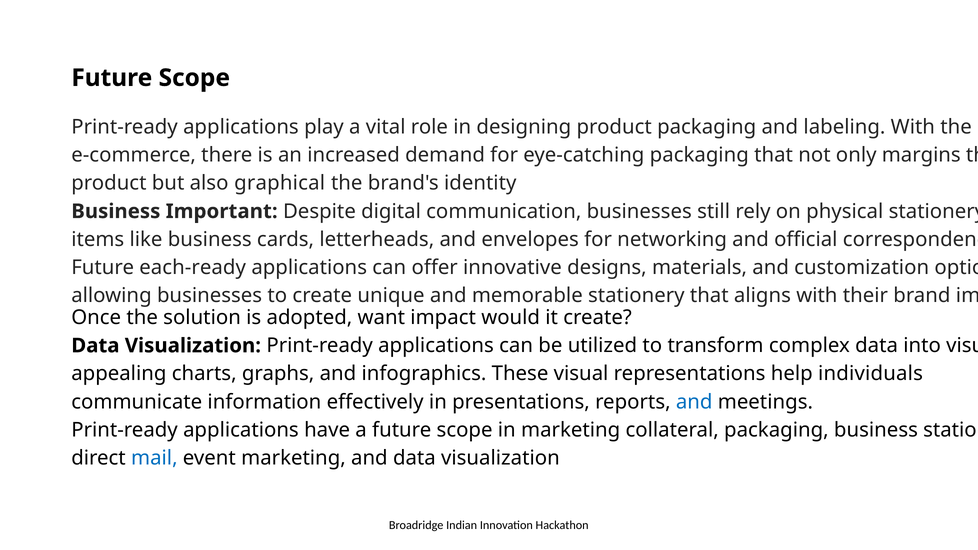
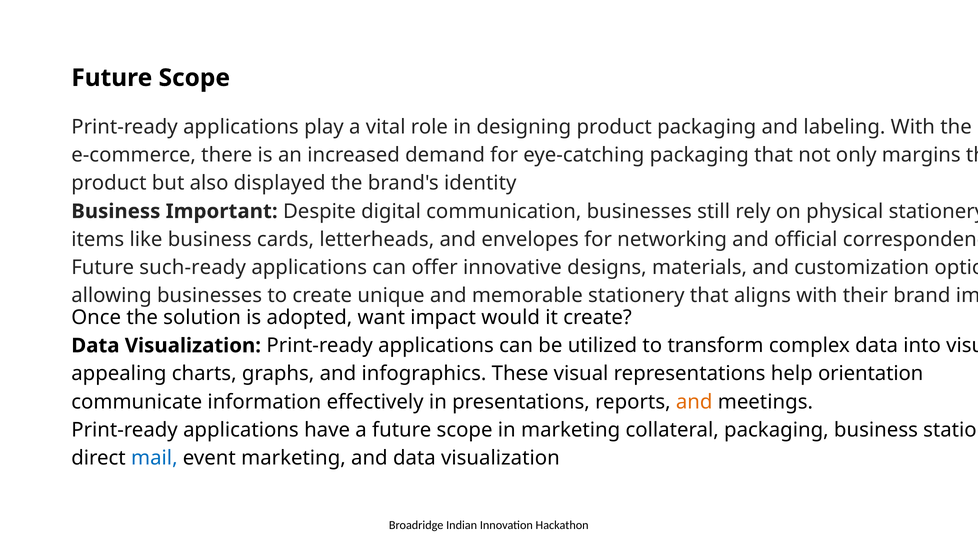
graphical: graphical -> displayed (280, 183)
each-ready: each-ready -> such-ready (193, 268)
individuals: individuals -> orientation (871, 374)
and colour: blue -> orange (694, 402)
